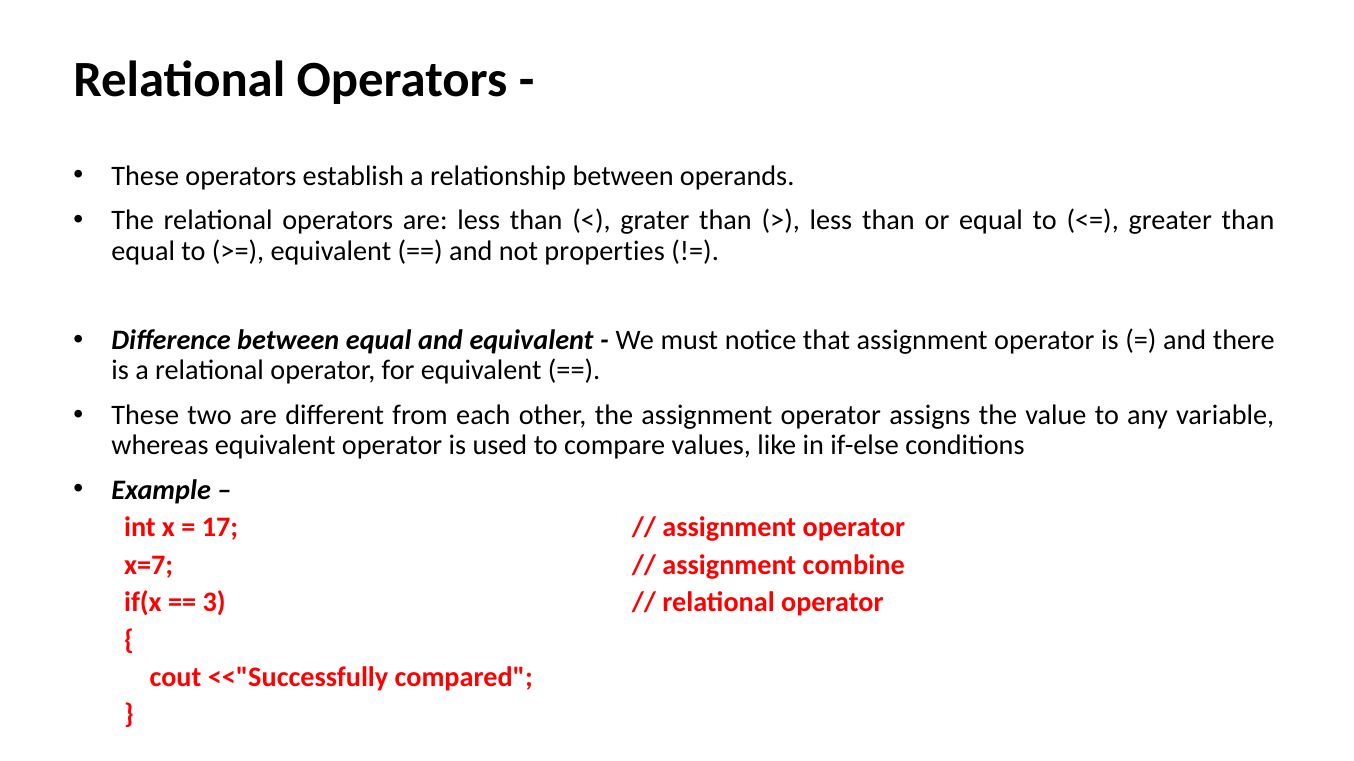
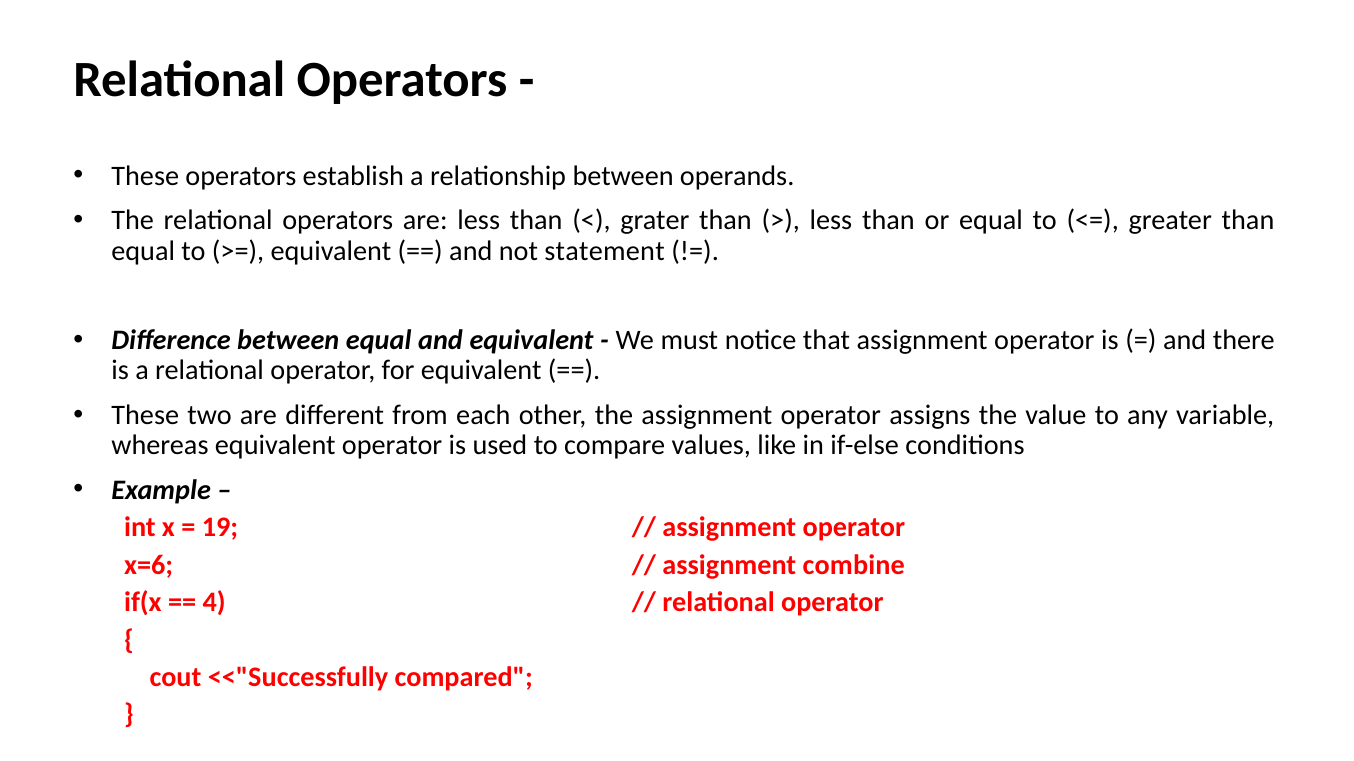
properties: properties -> statement (605, 251)
17: 17 -> 19 (220, 528)
x=7: x=7 -> x=6 (149, 565)
3: 3 -> 4 (214, 603)
